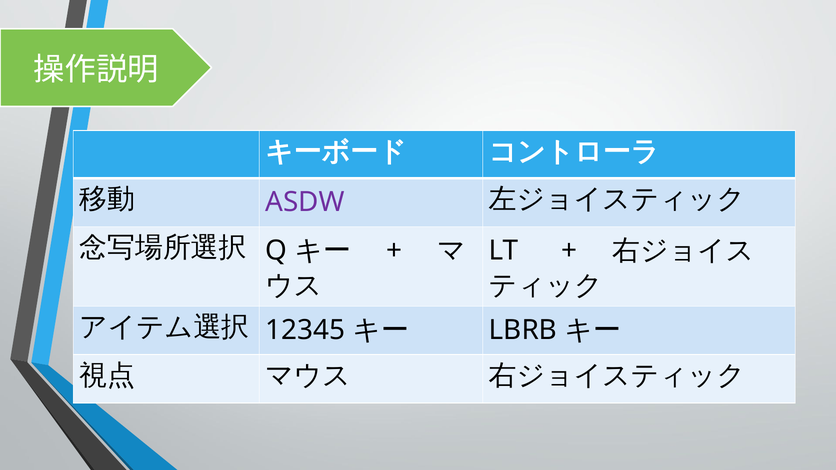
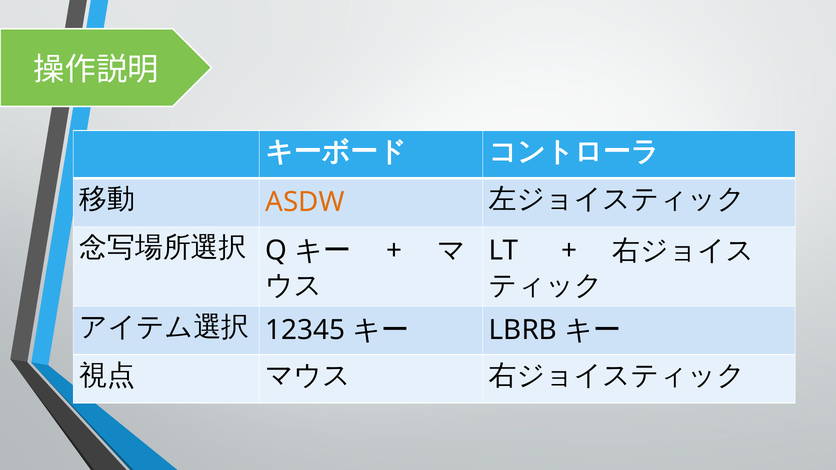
ASDW colour: purple -> orange (305, 202)
